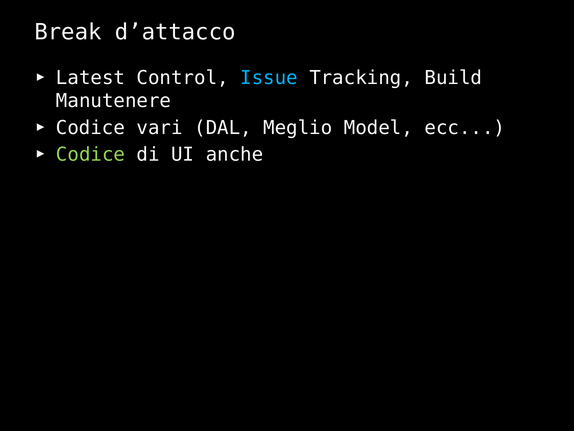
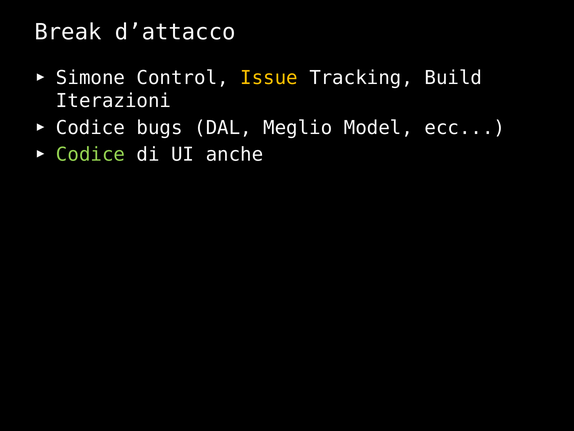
Latest: Latest -> Simone (91, 78)
Issue colour: light blue -> yellow (269, 78)
Manutenere: Manutenere -> Iterazioni (114, 101)
vari: vari -> bugs (160, 128)
